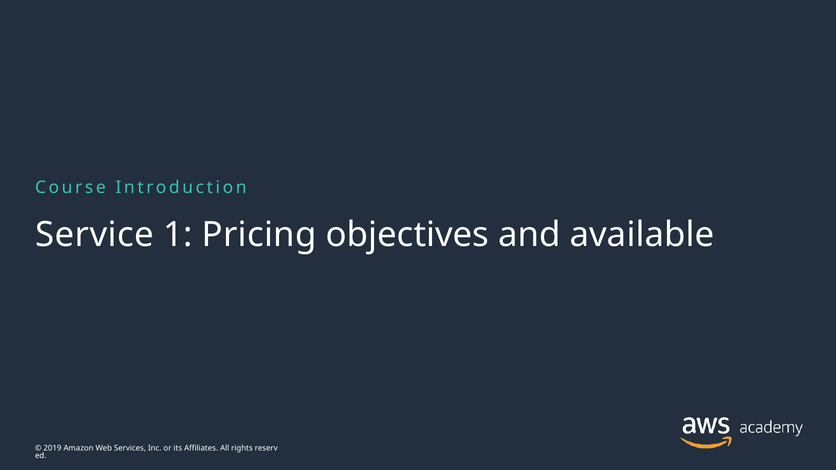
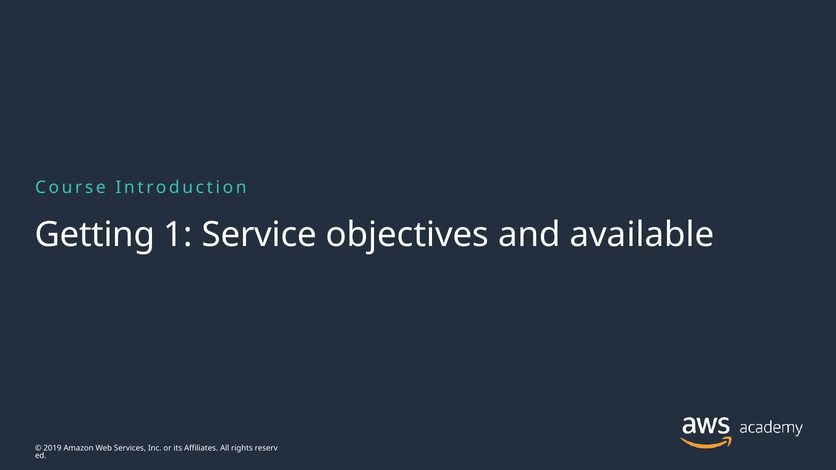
Service: Service -> Getting (95, 235)
Pricing: Pricing -> Service (259, 235)
